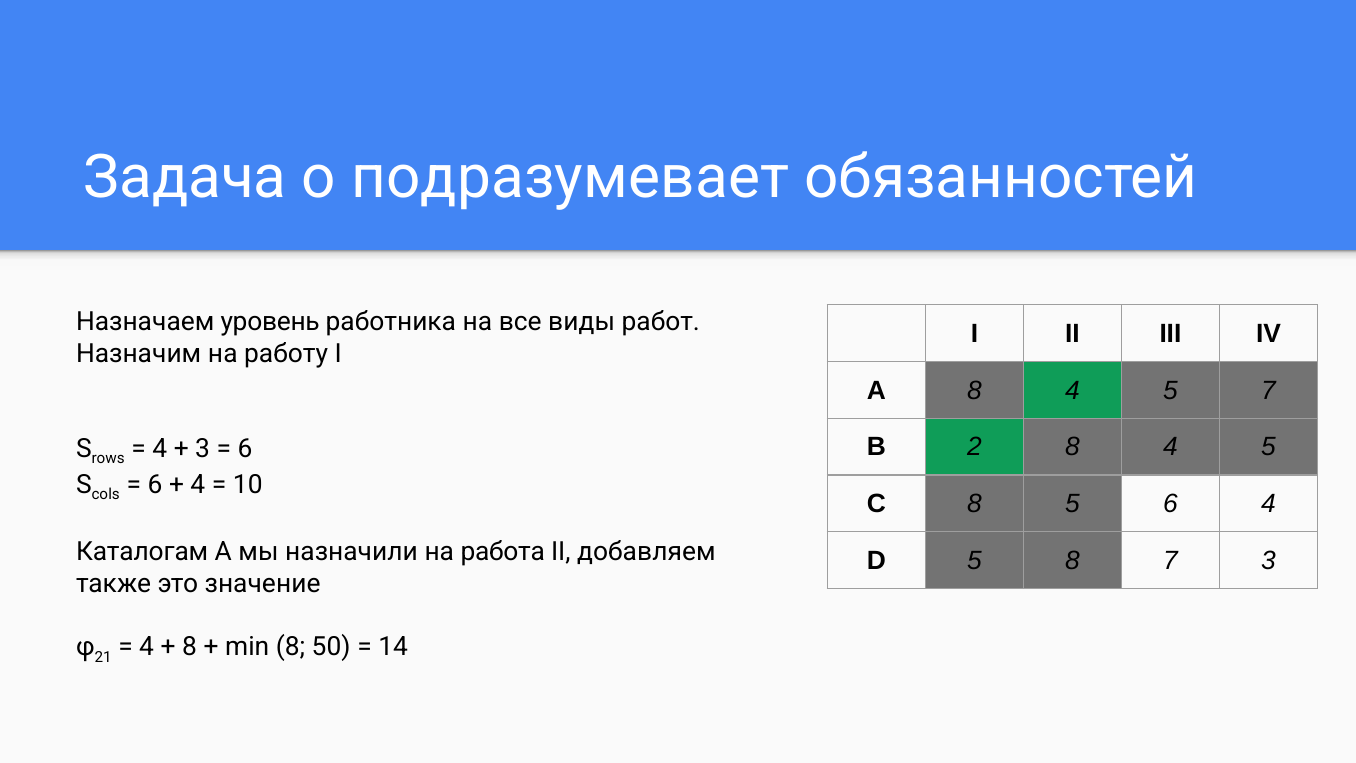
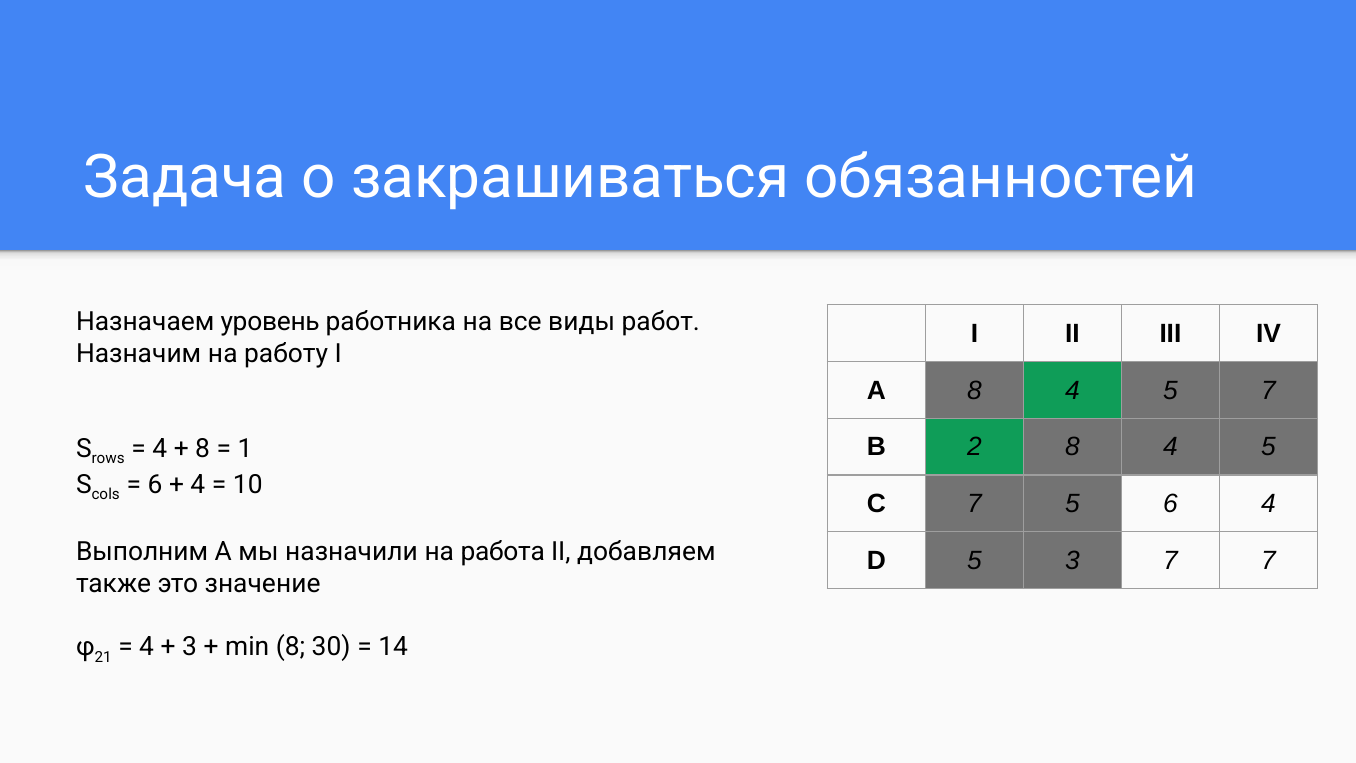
подразумевает: подразумевает -> закрашиваться (570, 178)
3: 3 -> 8 (203, 448)
6: 6 -> 1 (245, 448)
C 8: 8 -> 7 (974, 504)
Каталогам: Каталогам -> Выполним (142, 552)
5 8: 8 -> 3 (1072, 560)
7 3: 3 -> 7 (1269, 560)
8: 8 -> 3 (190, 647)
50: 50 -> 30 (331, 647)
